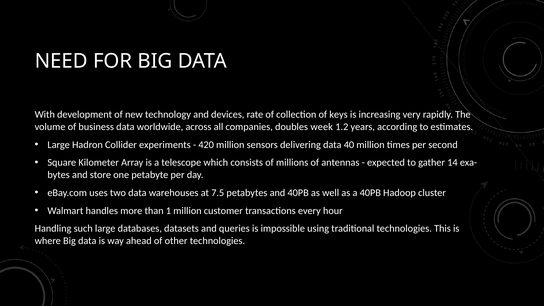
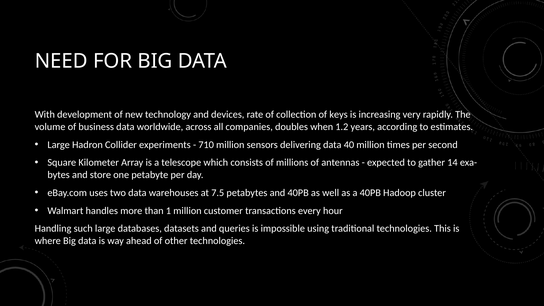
week: week -> when (322, 127)
420: 420 -> 710 (206, 145)
